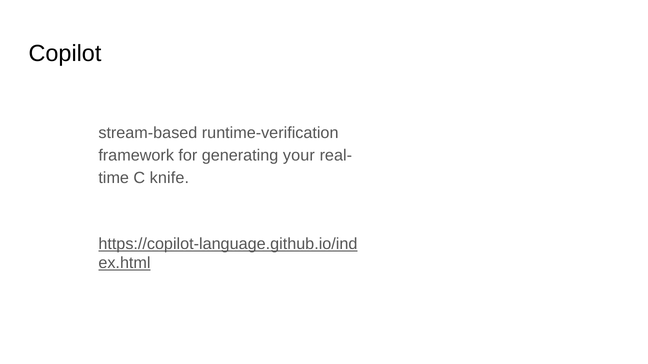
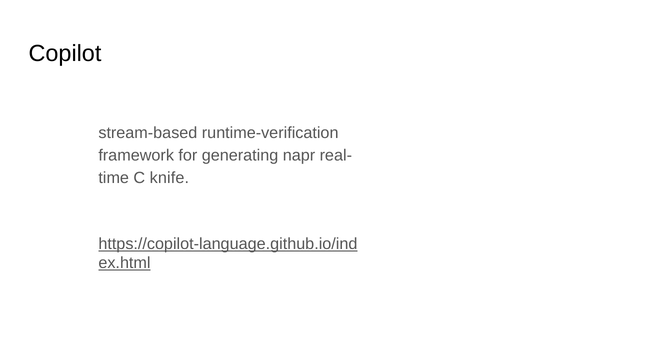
your: your -> napr (299, 156)
